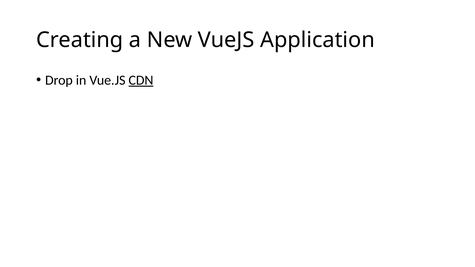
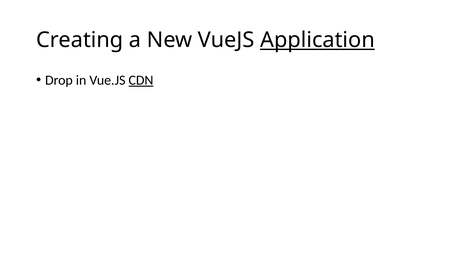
Application underline: none -> present (317, 40)
